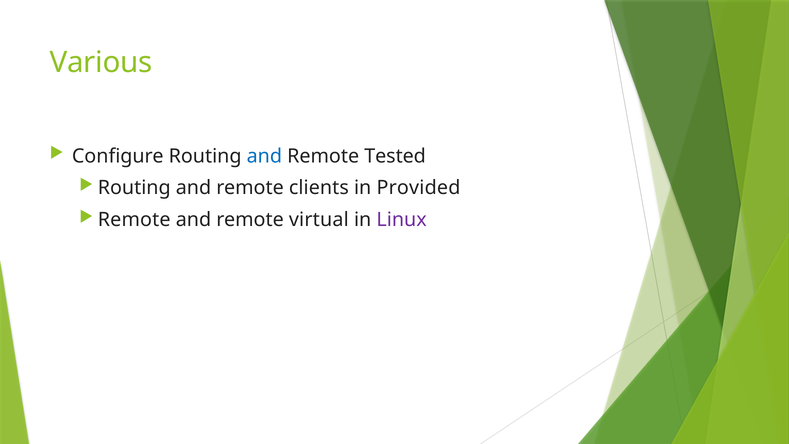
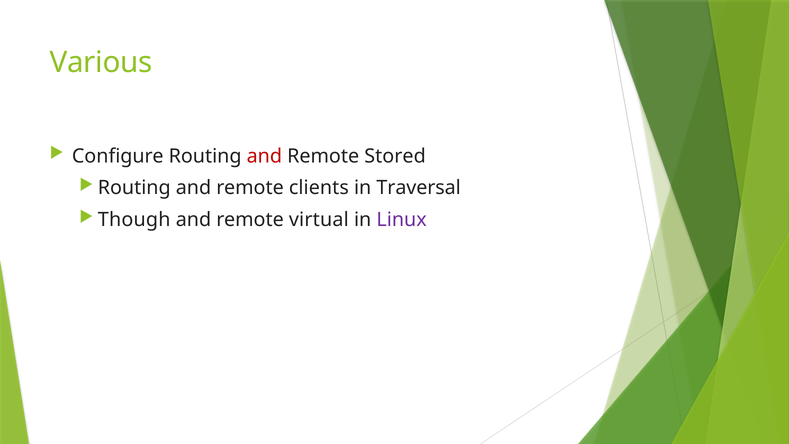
and colour: blue -> red (264, 156)
Tested: Tested -> Stored (395, 156)
Provided: Provided -> Traversal (419, 188)
Remote: Remote -> Though (134, 220)
